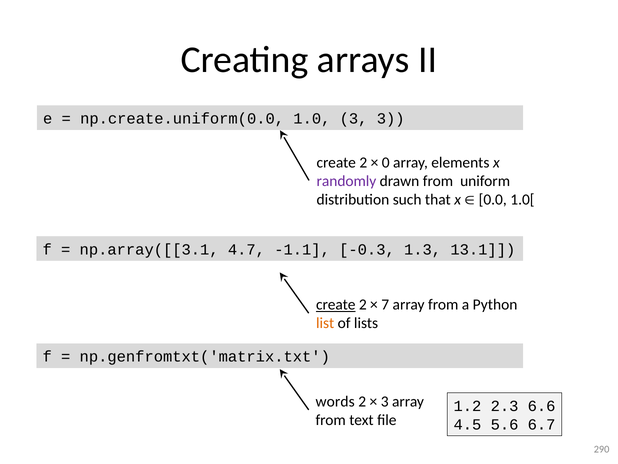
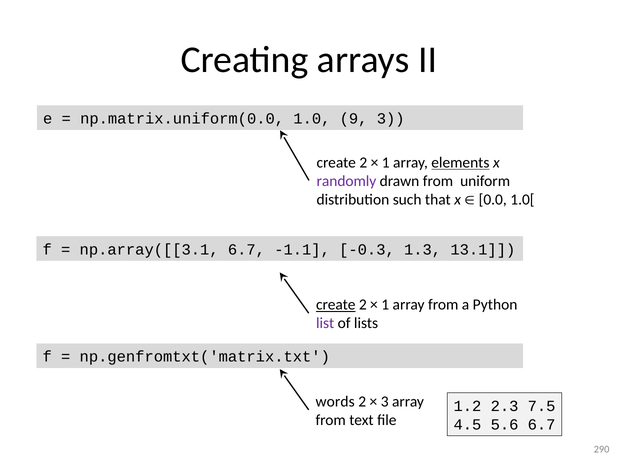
np.create.uniform(0.0: np.create.uniform(0.0 -> np.matrix.uniform(0.0 (182, 119)
1.0 3: 3 -> 9 (354, 119)
0: 0 -> 1 (386, 162)
elements underline: none -> present (460, 162)
np.array([[3.1 4.7: 4.7 -> 6.7 (246, 249)
7: 7 -> 1 (385, 304)
list colour: orange -> purple (325, 323)
6.6: 6.6 -> 7.5 (542, 406)
